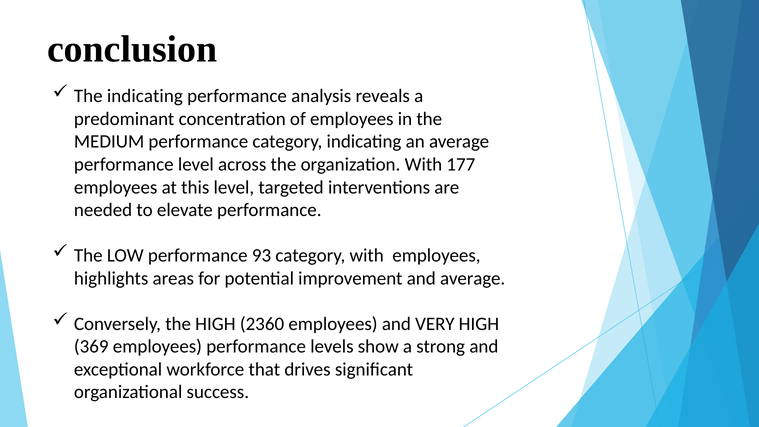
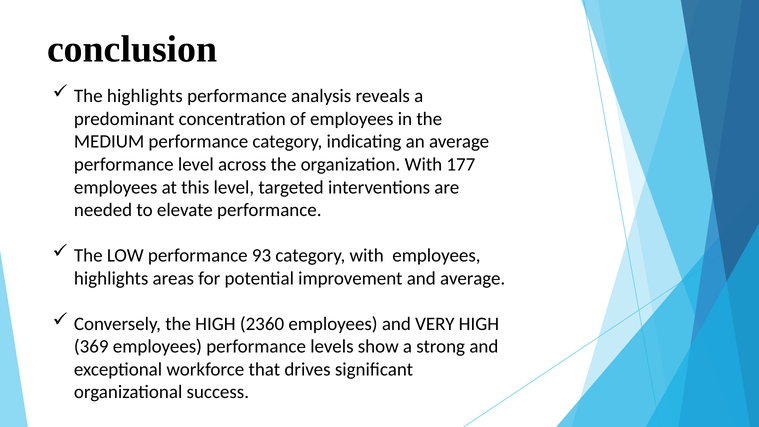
The indicating: indicating -> highlights (145, 96)
